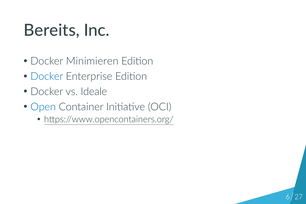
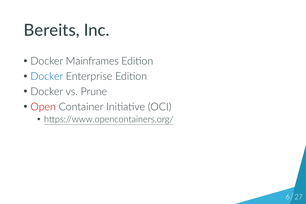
Minimieren: Minimieren -> Mainframes (92, 61)
Ideale: Ideale -> Prune (94, 92)
Open colour: blue -> red (43, 107)
